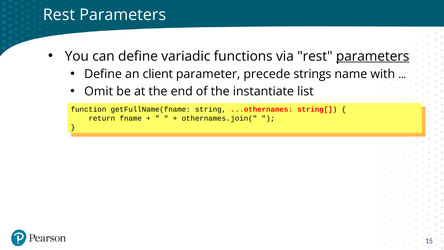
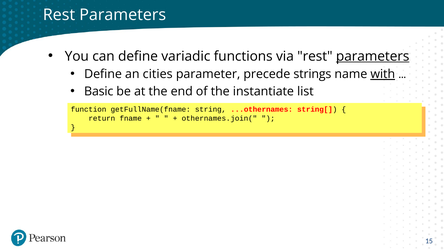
client: client -> cities (158, 74)
with underline: none -> present (383, 74)
Omit: Omit -> Basic (99, 91)
